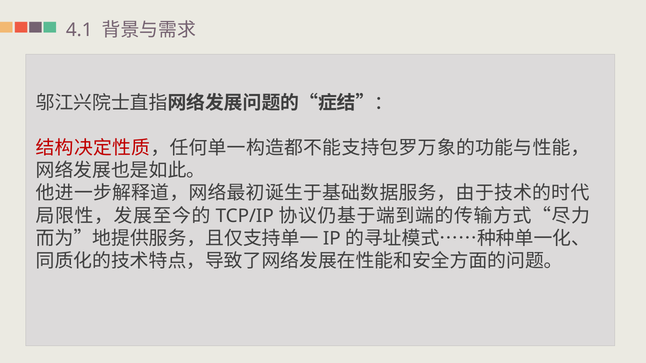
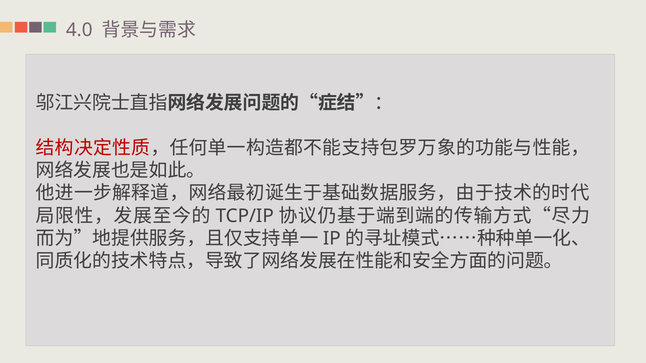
4.1: 4.1 -> 4.0 (79, 30)
